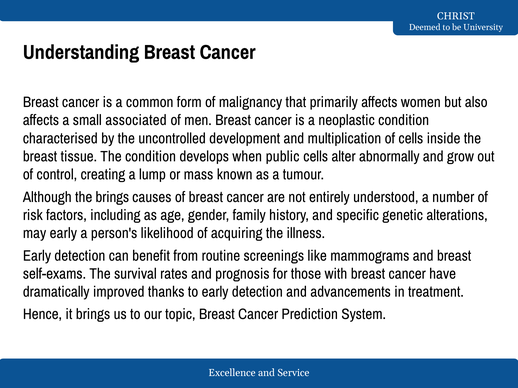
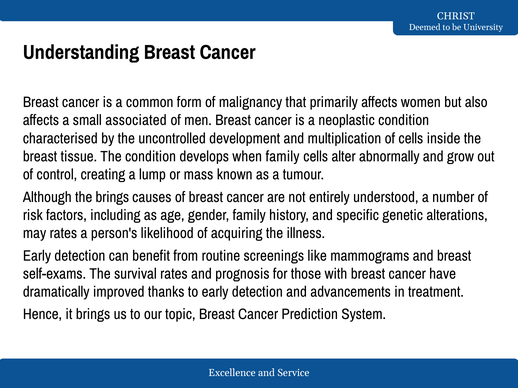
when public: public -> family (283, 157)
may early: early -> rates (63, 234)
